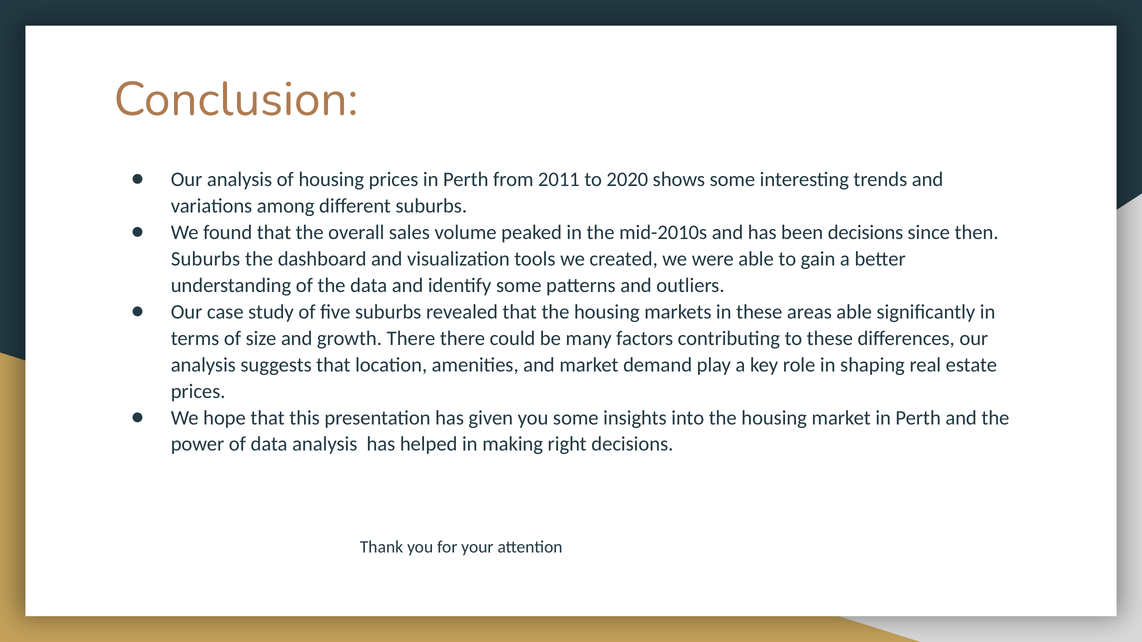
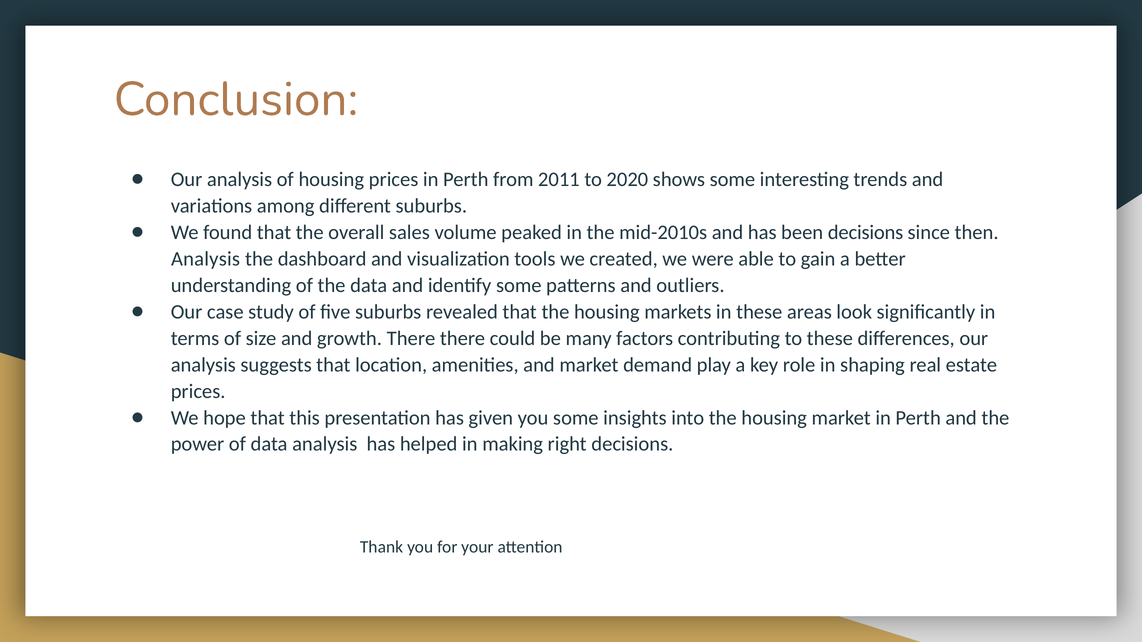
Suburbs: Suburbs -> Analysis (206, 259)
areas able: able -> look (854, 312)
